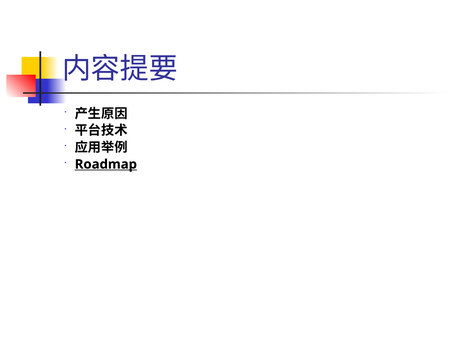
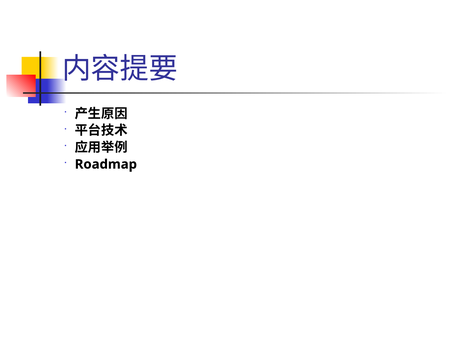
Roadmap underline: present -> none (106, 165)
